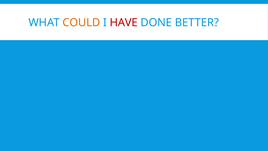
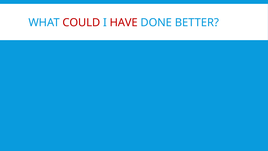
COULD colour: orange -> red (81, 23)
